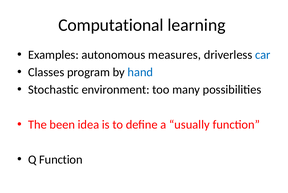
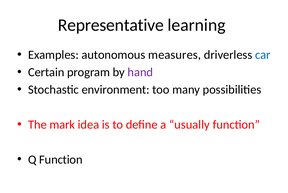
Computational: Computational -> Representative (111, 25)
Classes: Classes -> Certain (46, 72)
hand colour: blue -> purple (140, 72)
been: been -> mark (62, 125)
